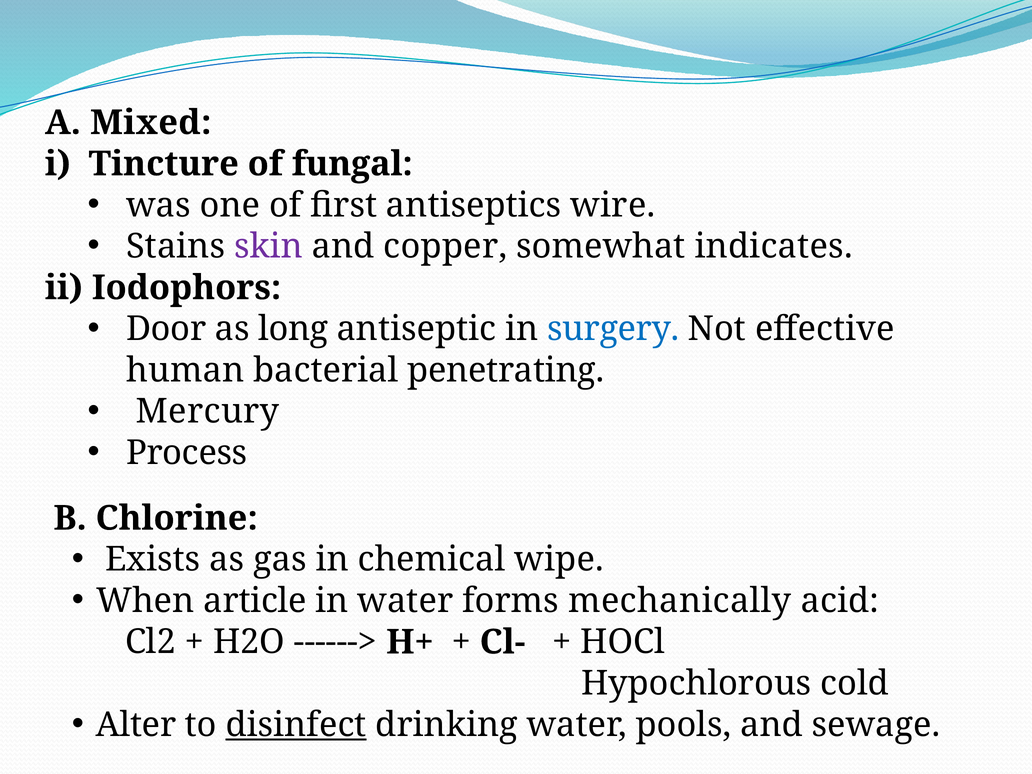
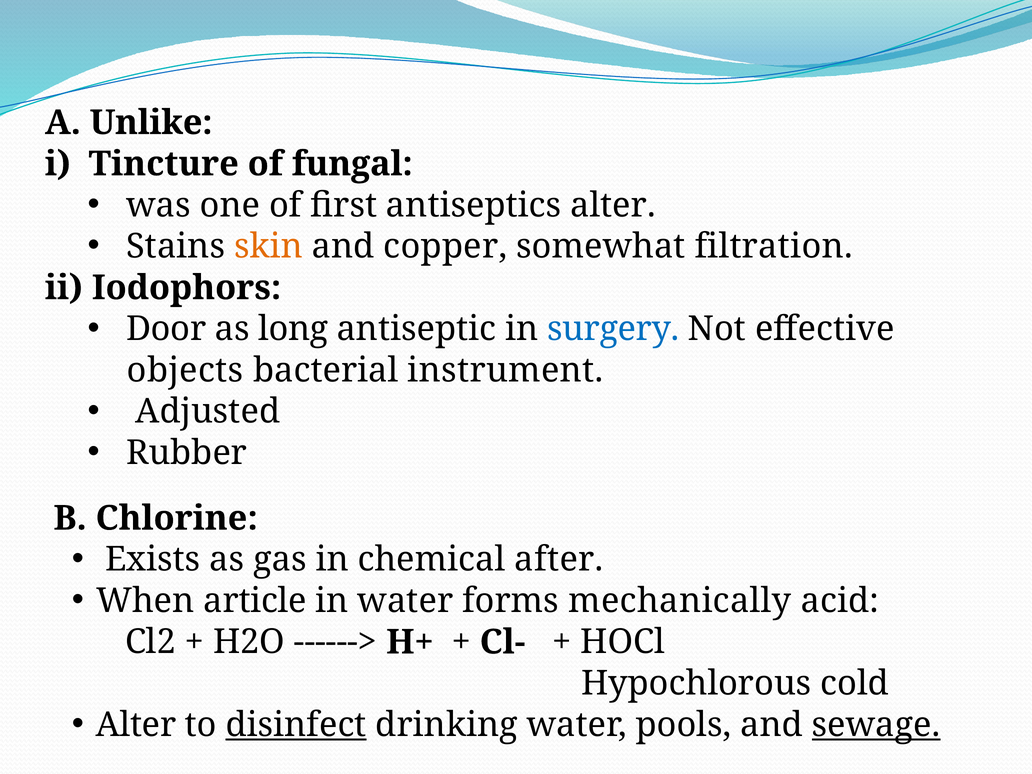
Mixed: Mixed -> Unlike (151, 123)
antiseptics wire: wire -> alter (613, 205)
skin colour: purple -> orange (269, 247)
indicates: indicates -> filtration (774, 247)
human: human -> objects (185, 370)
penetrating: penetrating -> instrument (505, 370)
Mercury: Mercury -> Adjusted (208, 412)
Process: Process -> Rubber (187, 453)
wipe: wipe -> after (559, 560)
sewage underline: none -> present (876, 725)
